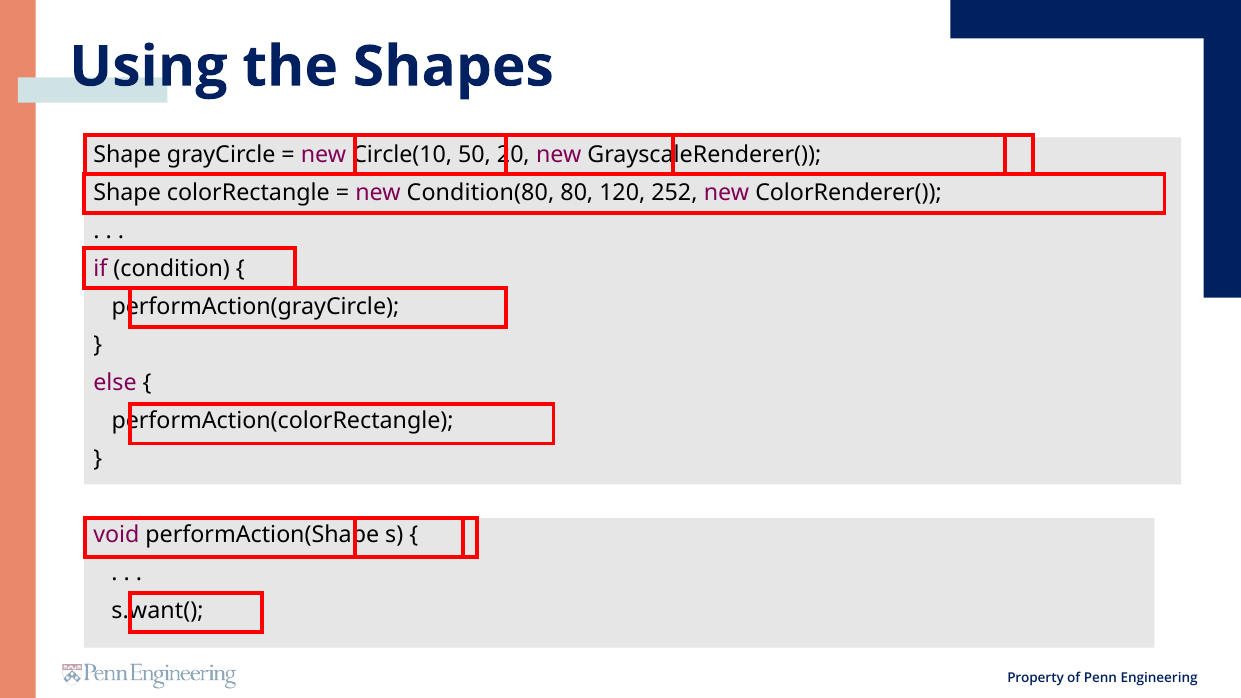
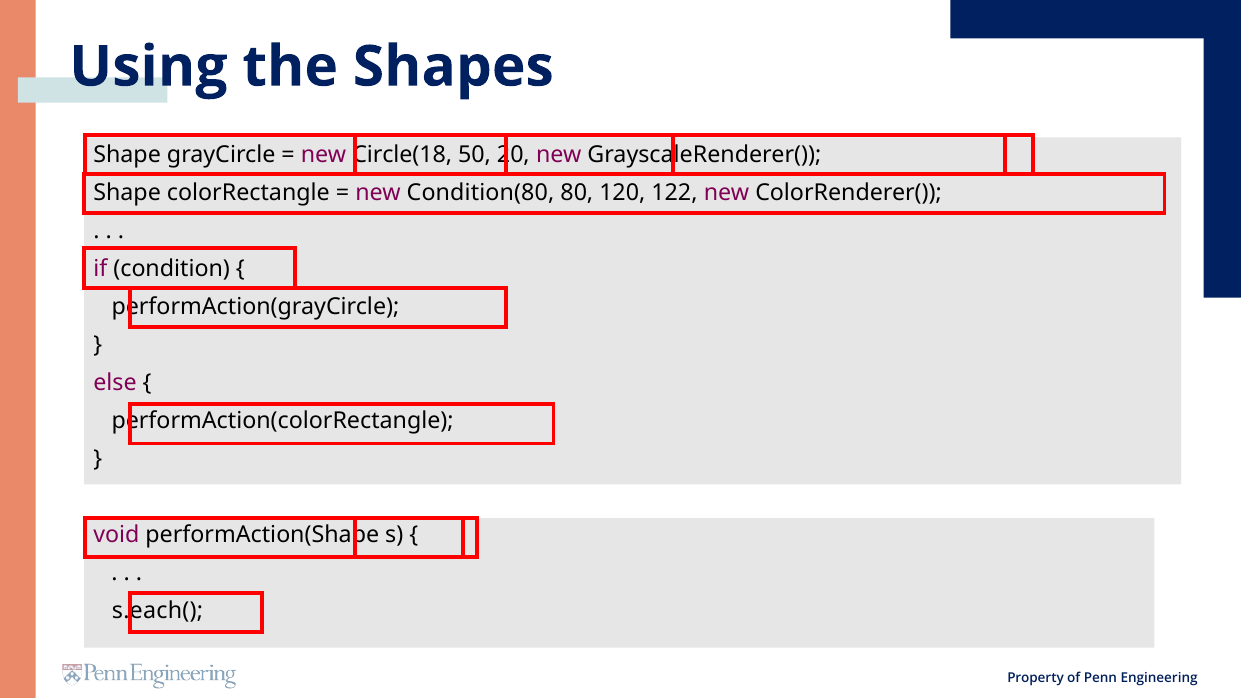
Circle(10: Circle(10 -> Circle(18 (402, 154)
252: 252 -> 122 (674, 193)
s.want(: s.want( -> s.each( (157, 611)
